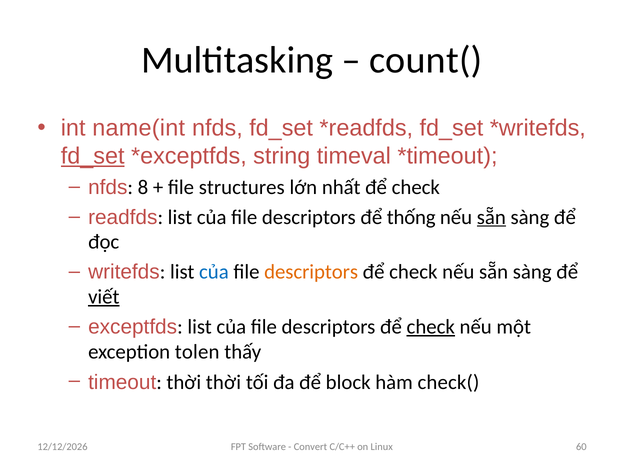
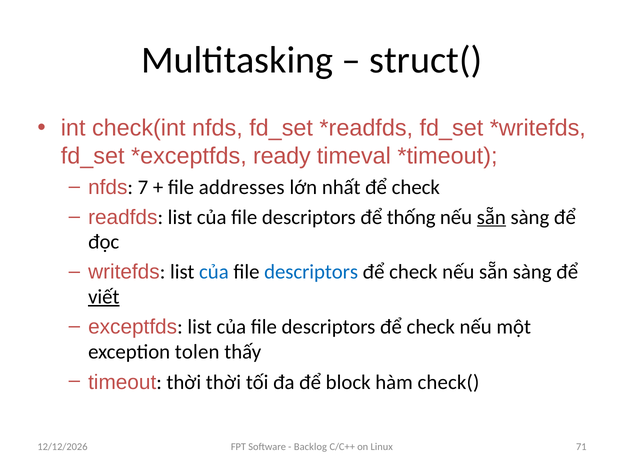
count(: count( -> struct( (426, 60)
name(int: name(int -> check(int (139, 128)
fd_set underline: present -> none (93, 156)
string: string -> ready (282, 156)
8: 8 -> 7 (143, 187)
structures: structures -> addresses (242, 187)
descriptors colour: orange -> blue (311, 272)
check underline: present -> none (431, 327)
Convert: Convert -> Backlog (310, 447)
60: 60 -> 71 (581, 447)
